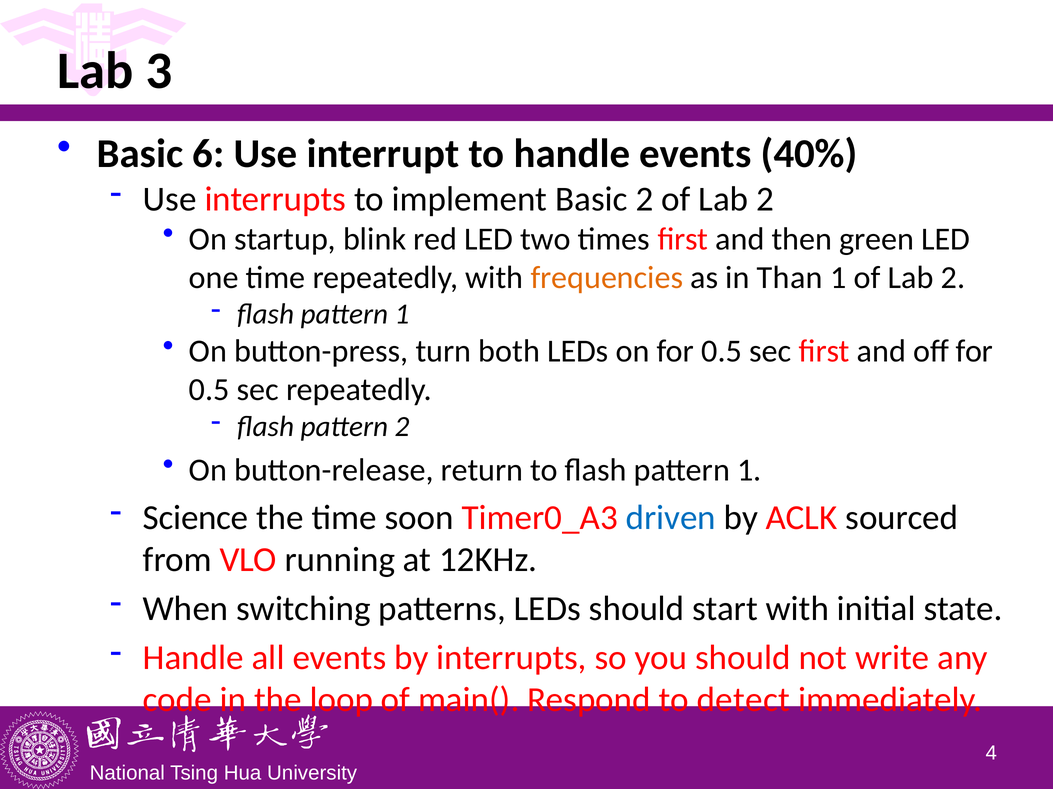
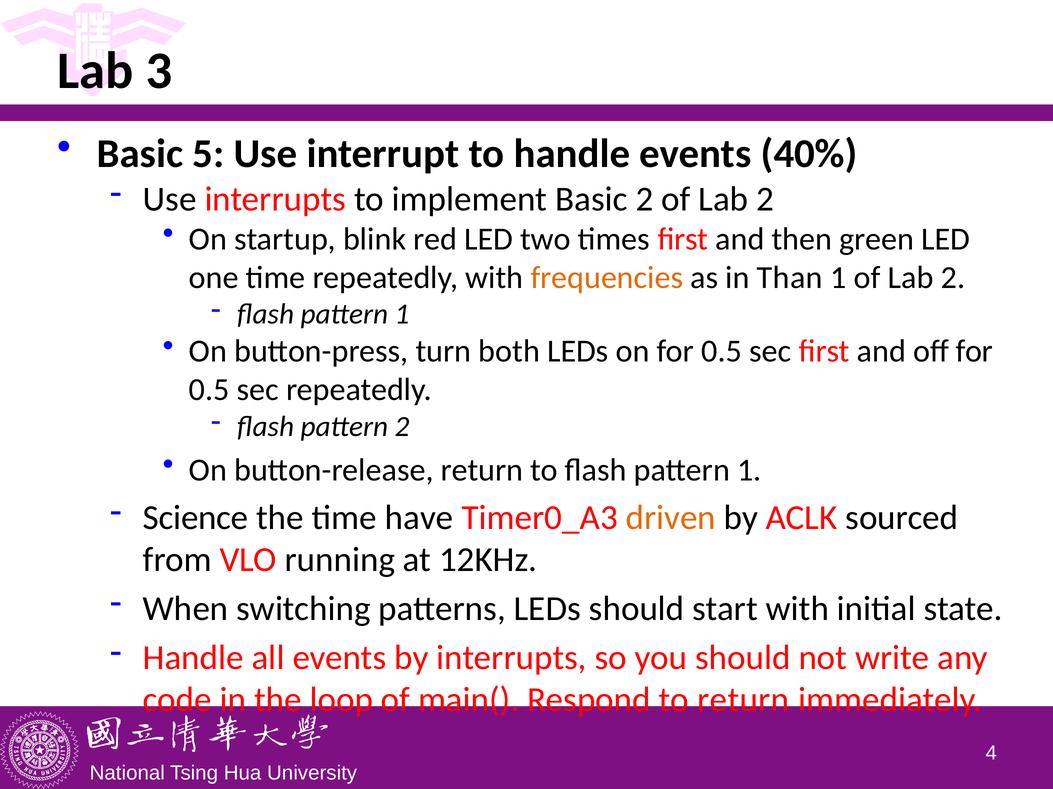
6: 6 -> 5 (208, 154)
soon: soon -> have (419, 518)
driven colour: blue -> orange (671, 518)
to detect: detect -> return (743, 700)
